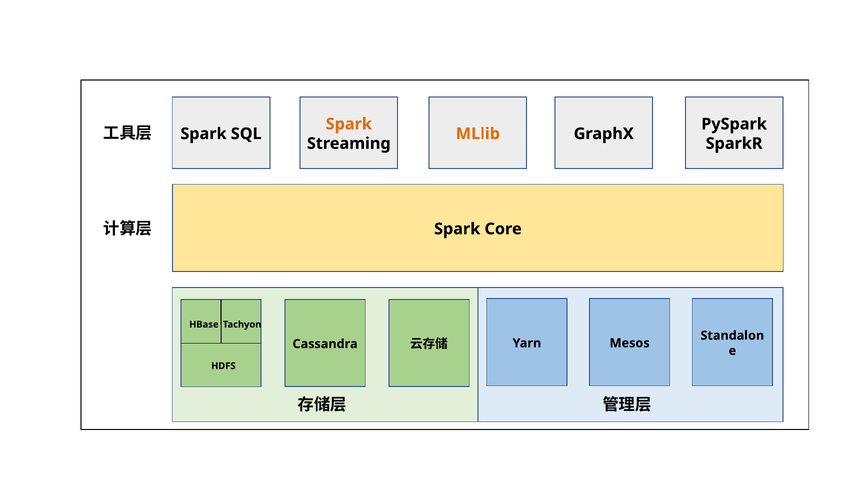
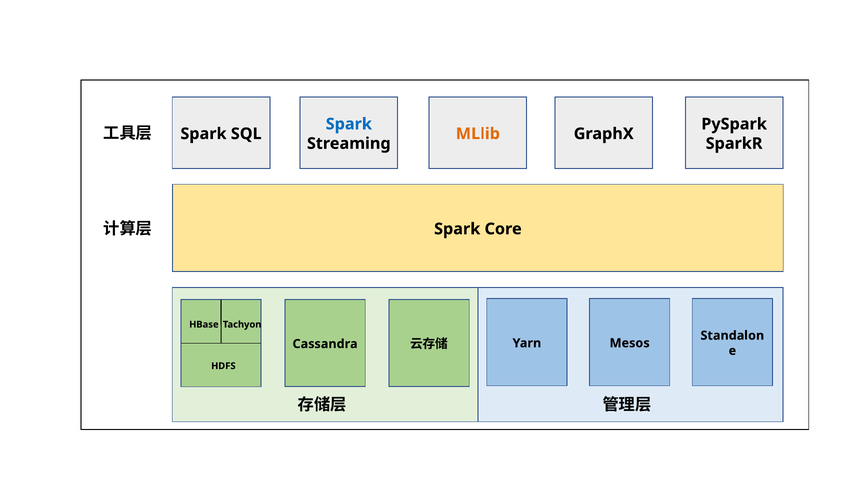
Spark colour: orange -> blue (349, 124)
